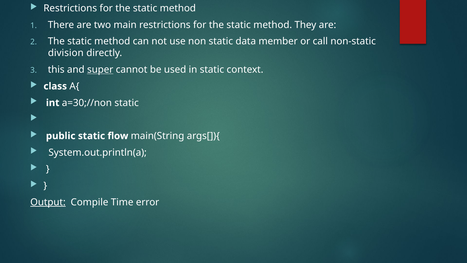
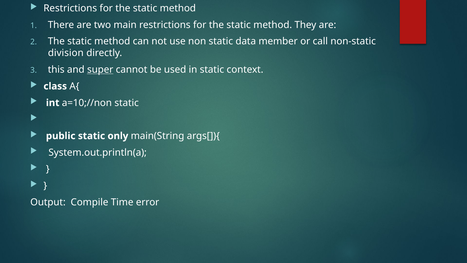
a=30;//non: a=30;//non -> a=10;//non (87, 103)
flow: flow -> only (118, 136)
Output underline: present -> none (48, 202)
